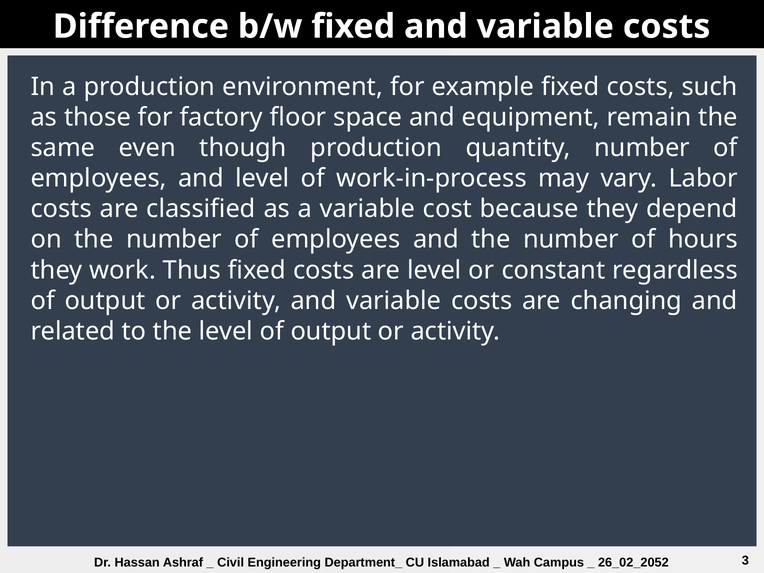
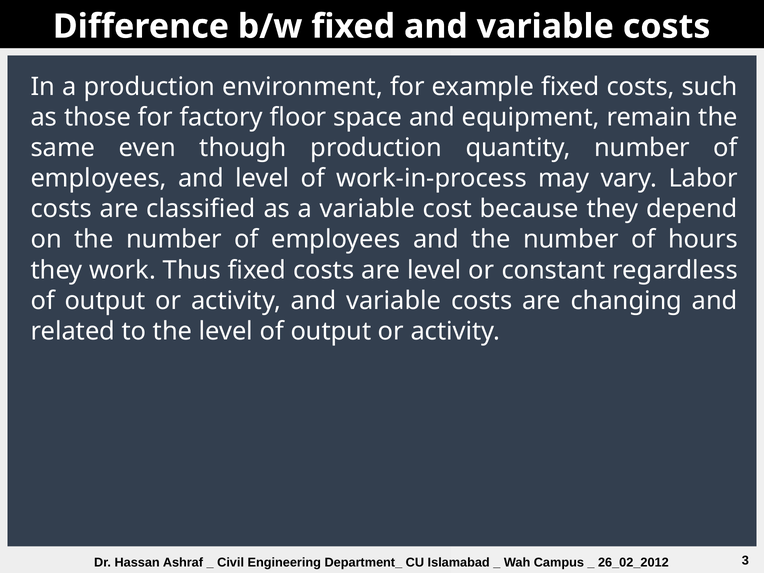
26_02_2052: 26_02_2052 -> 26_02_2012 (633, 562)
